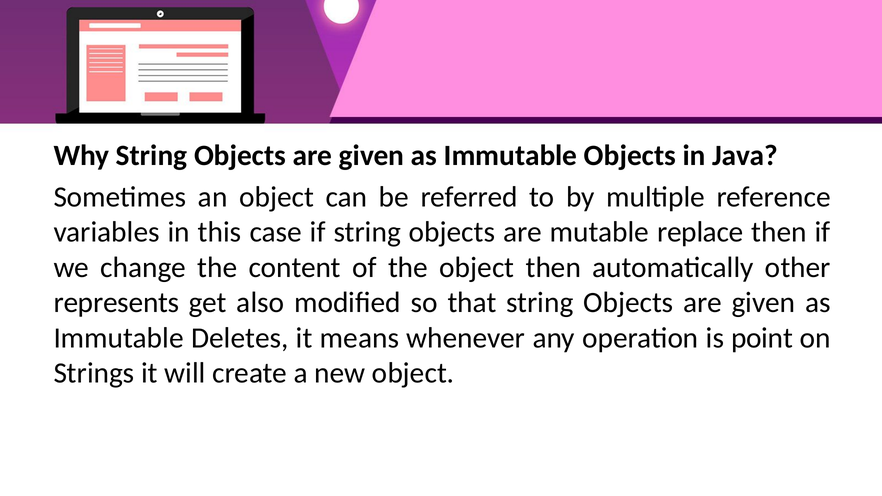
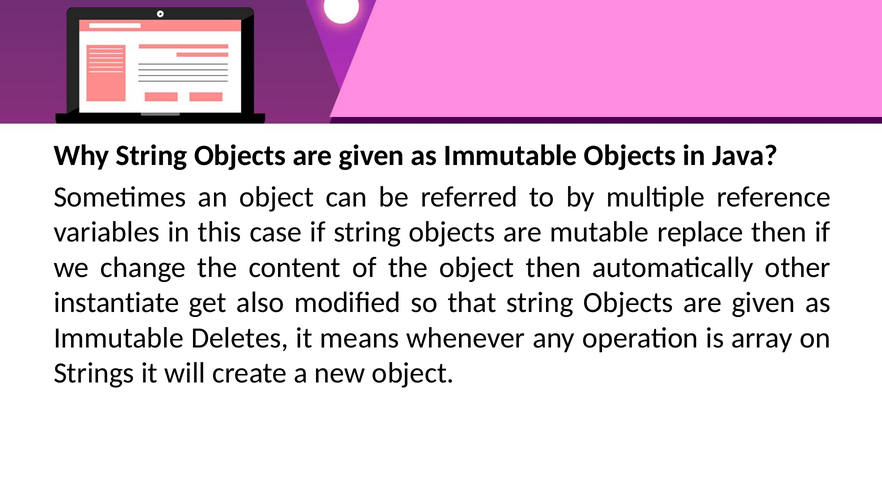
represents: represents -> instantiate (116, 303)
point: point -> array (762, 338)
